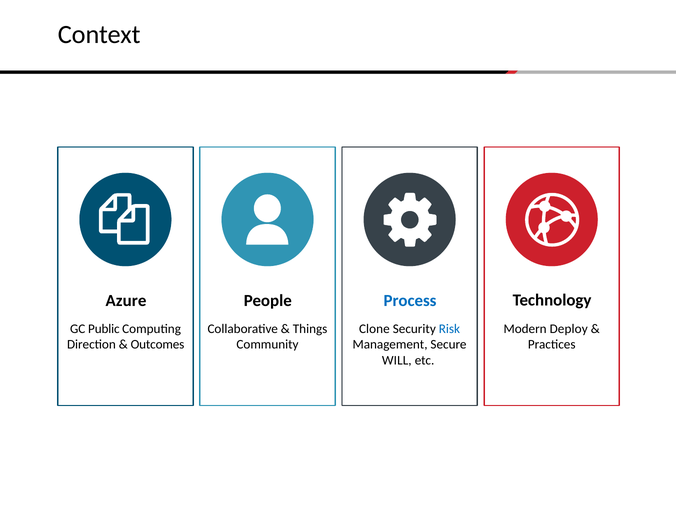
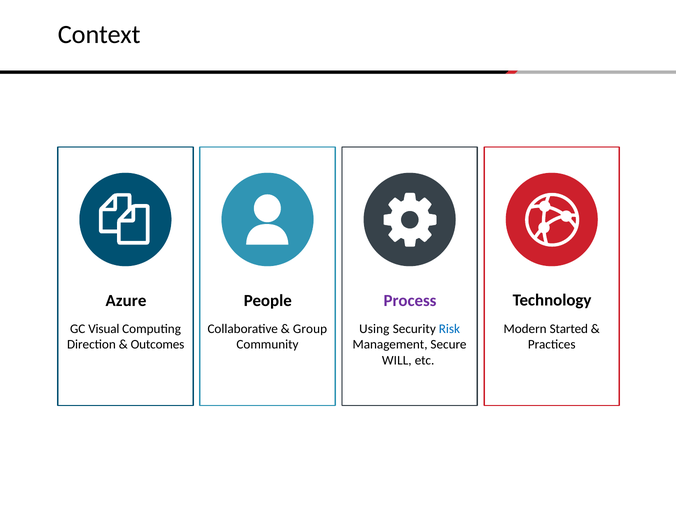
Process colour: blue -> purple (410, 300)
Public: Public -> Visual (104, 329)
Things: Things -> Group (310, 329)
Clone: Clone -> Using (374, 329)
Deploy: Deploy -> Started (569, 329)
